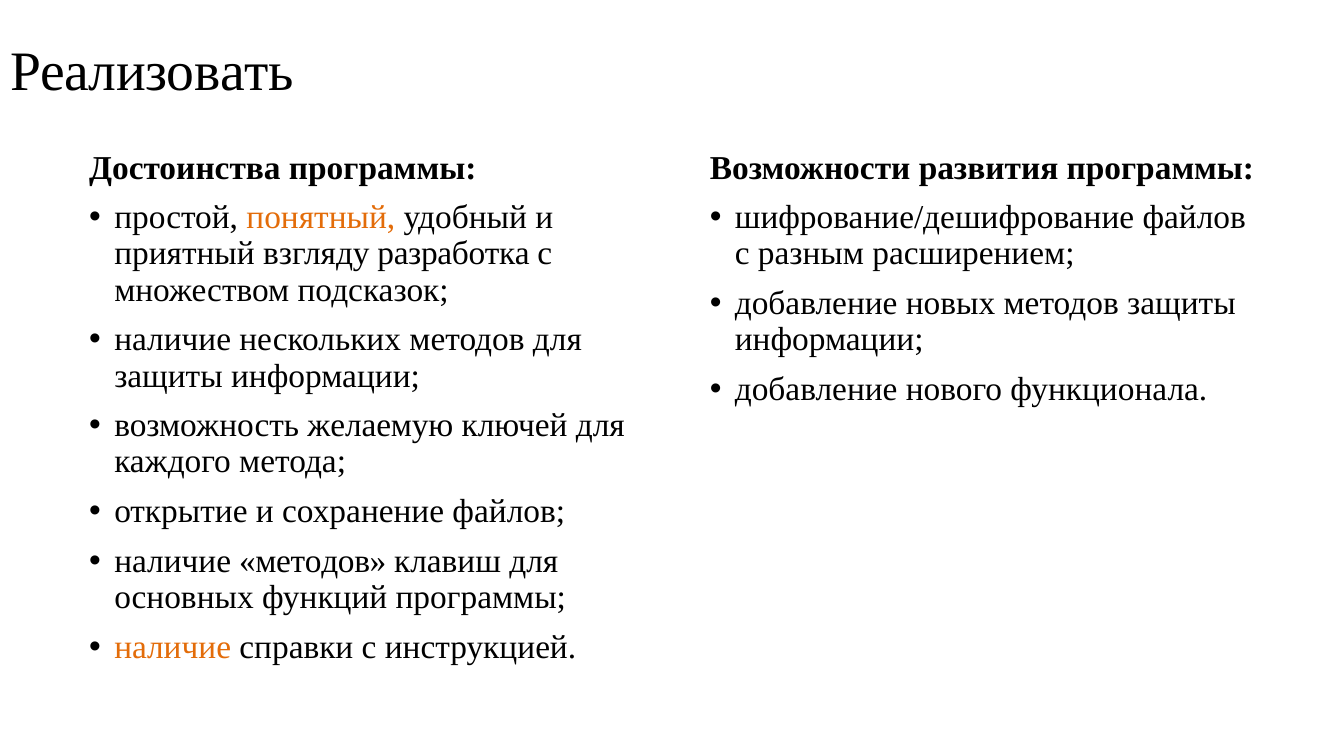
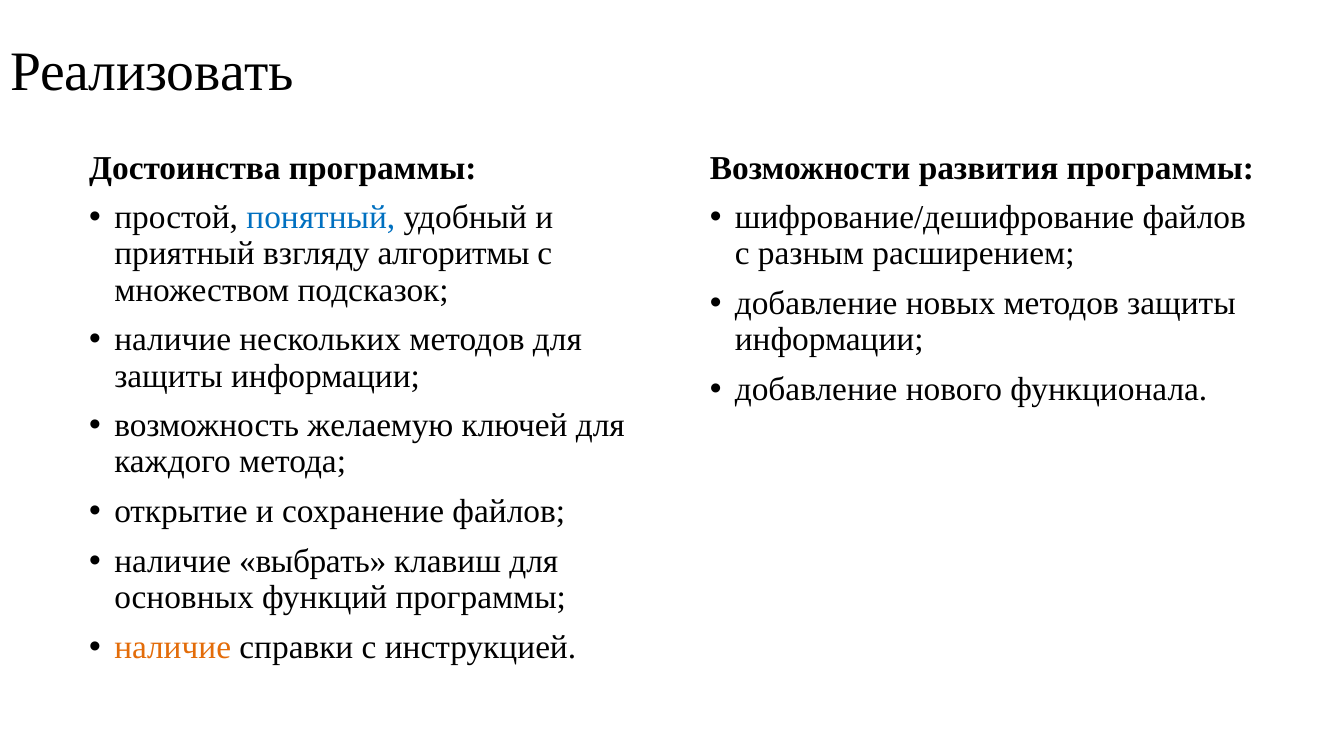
понятный colour: orange -> blue (321, 218)
разработка: разработка -> алгоритмы (454, 254)
наличие методов: методов -> выбрать (313, 562)
